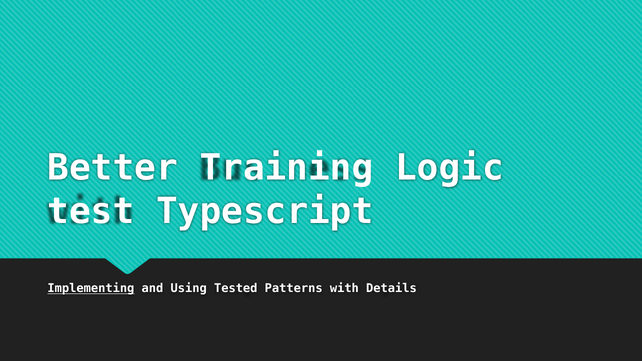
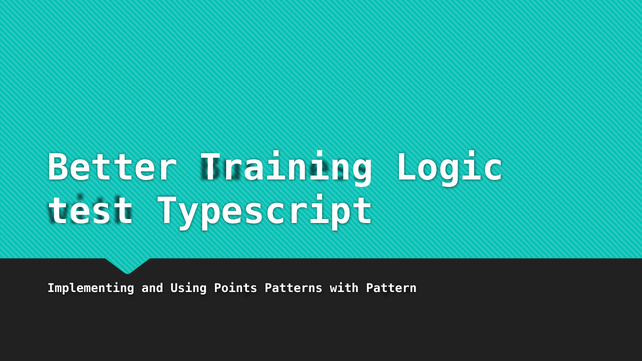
Implementing underline: present -> none (91, 289)
Tested: Tested -> Points (236, 289)
Details: Details -> Pattern (391, 289)
